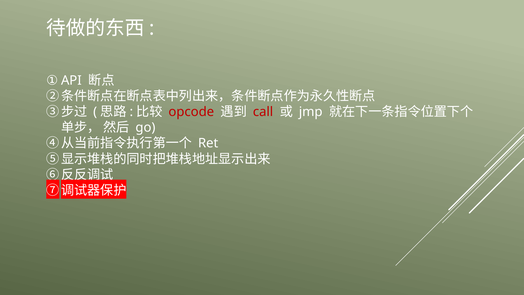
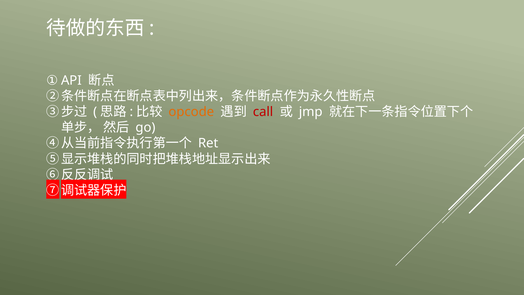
opcode colour: red -> orange (191, 112)
